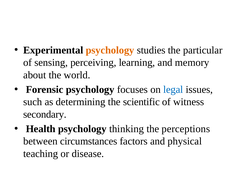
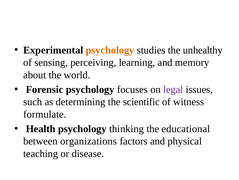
particular: particular -> unhealthy (203, 50)
legal colour: blue -> purple (173, 89)
secondary: secondary -> formulate (45, 114)
perceptions: perceptions -> educational (186, 128)
circumstances: circumstances -> organizations (89, 141)
